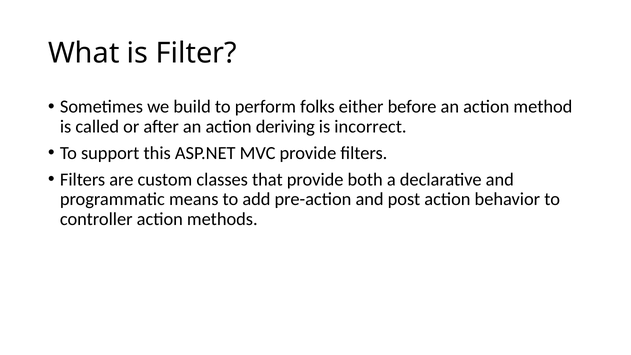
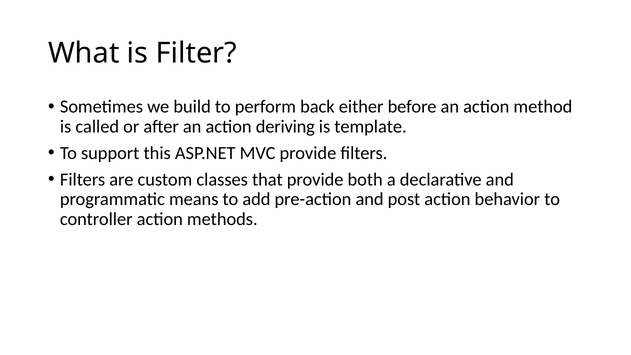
folks: folks -> back (317, 107)
incorrect: incorrect -> template (371, 127)
